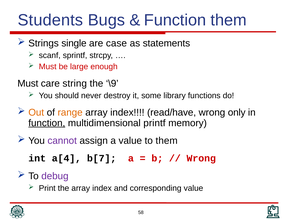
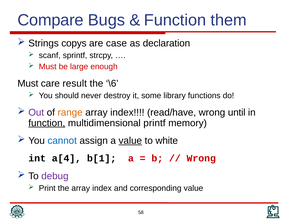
Students: Students -> Compare (51, 20)
single: single -> copys (74, 43)
statements: statements -> declaration (166, 43)
string: string -> result (75, 83)
\9: \9 -> \6 (112, 83)
Out colour: orange -> purple (36, 112)
only: only -> until (237, 112)
cannot colour: purple -> blue (62, 141)
value underline: none -> present (130, 141)
to them: them -> white (167, 141)
b[7: b[7 -> b[1 (102, 158)
